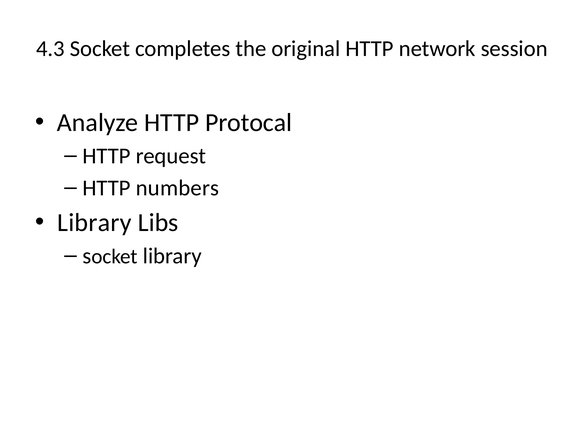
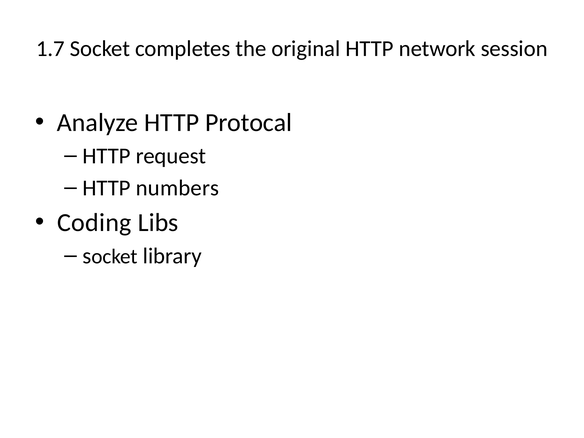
4.3: 4.3 -> 1.7 (50, 49)
Library: Library -> Coding (94, 223)
